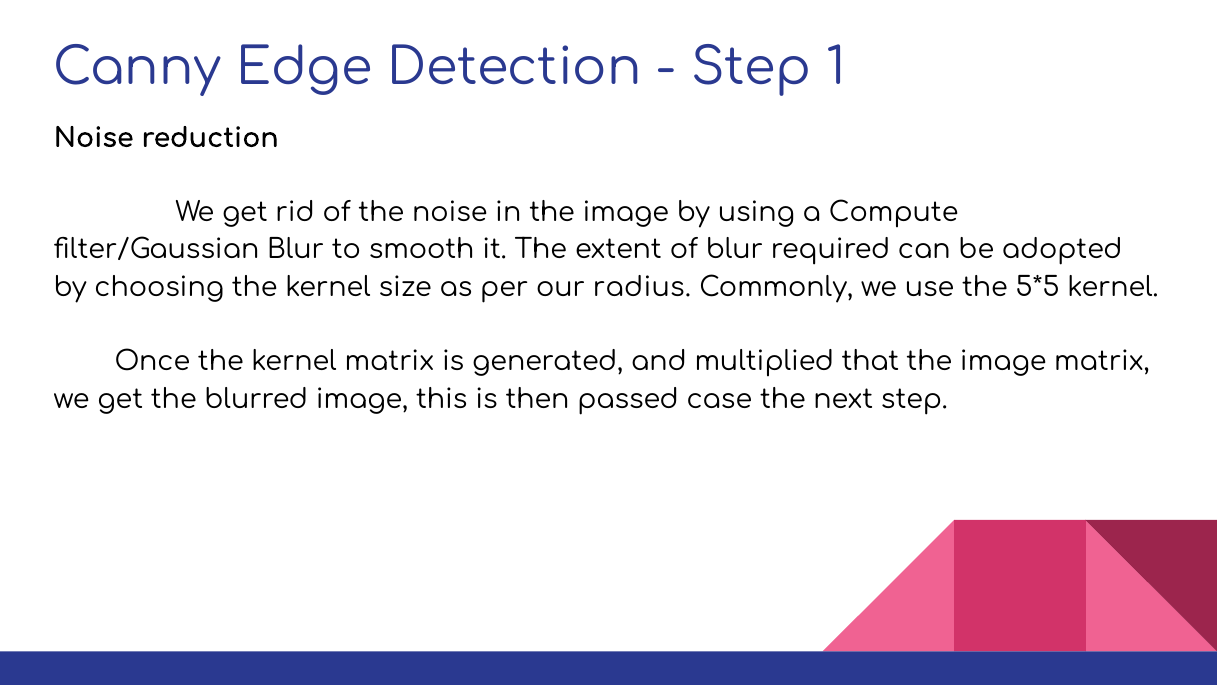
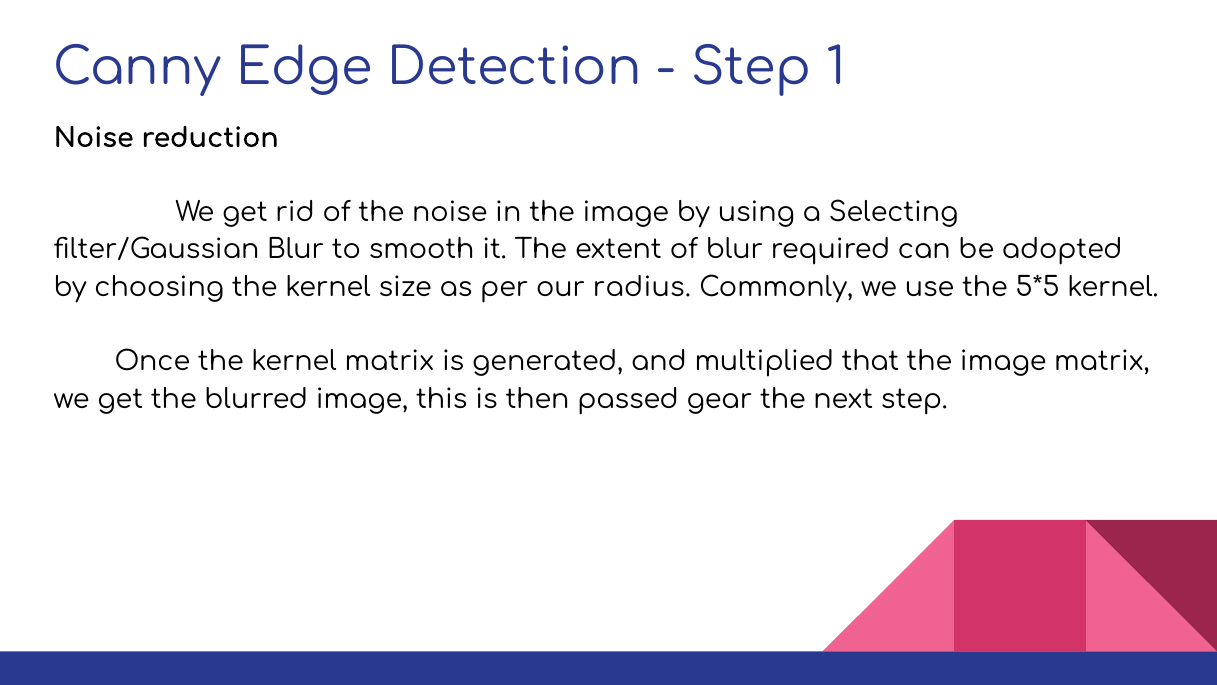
Compute: Compute -> Selecting (894, 213)
case: case -> gear (719, 399)
